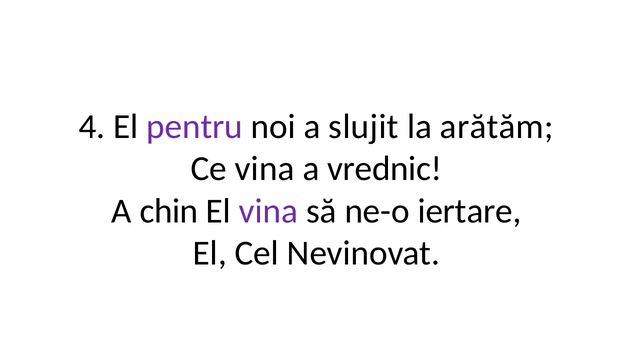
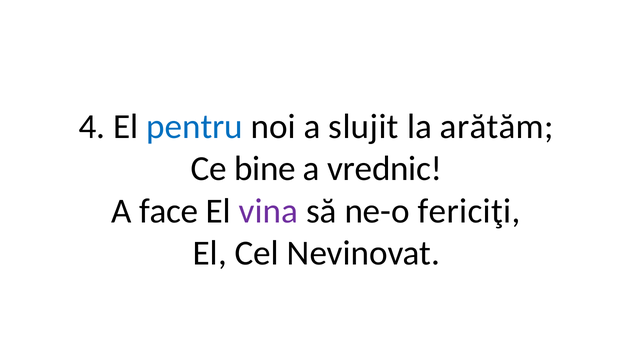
pentru colour: purple -> blue (195, 127)
Ce vina: vina -> bine (265, 169)
chin: chin -> face (169, 211)
iertare: iertare -> fericiţi (469, 211)
